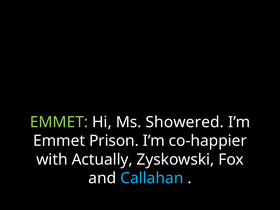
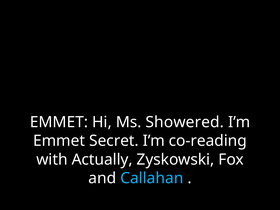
EMMET colour: light green -> white (59, 122)
Prison: Prison -> Secret (114, 141)
co-happier: co-happier -> co-reading (208, 141)
